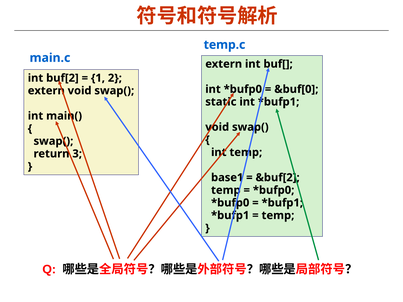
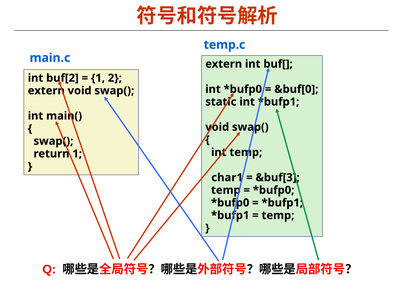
return 3: 3 -> 1 (77, 154)
base1: base1 -> char1 (227, 178)
&buf[2: &buf[2 -> &buf[3 (278, 178)
